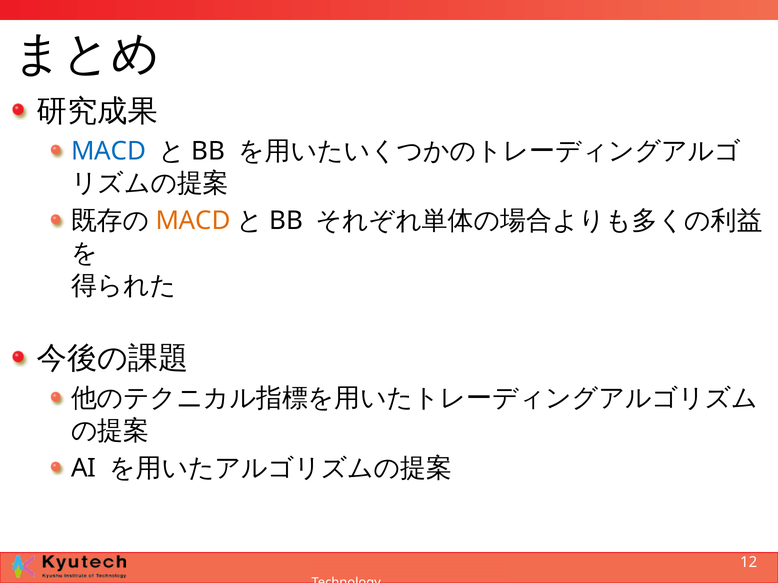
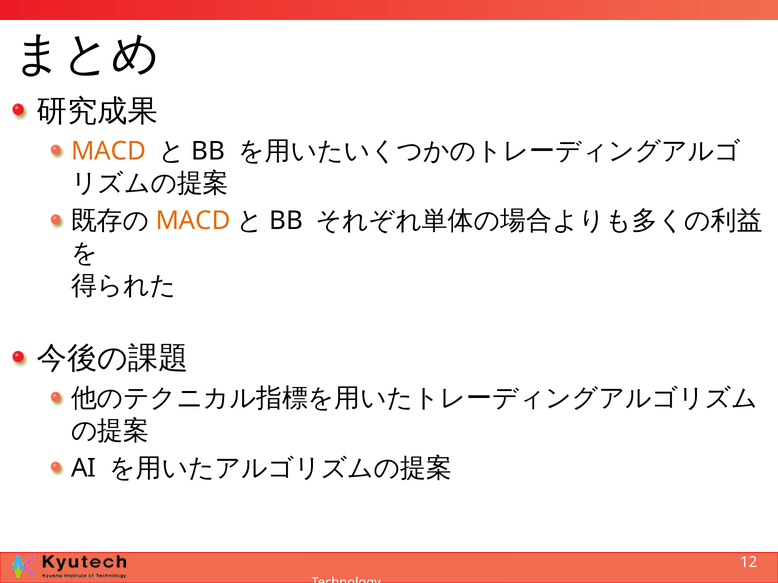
MACD colour: blue -> orange (109, 151)
